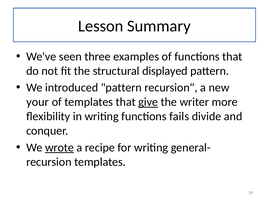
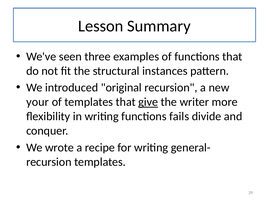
displayed: displayed -> instances (165, 71)
introduced pattern: pattern -> original (121, 88)
wrote underline: present -> none (59, 147)
